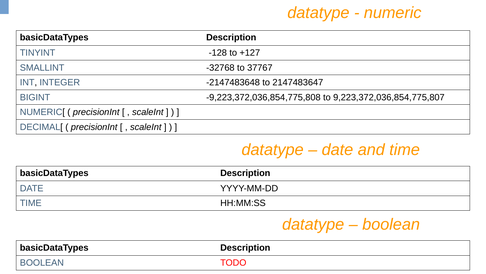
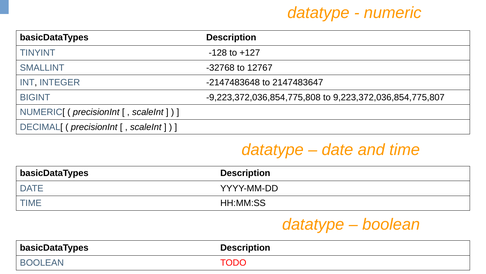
37767: 37767 -> 12767 (260, 68)
